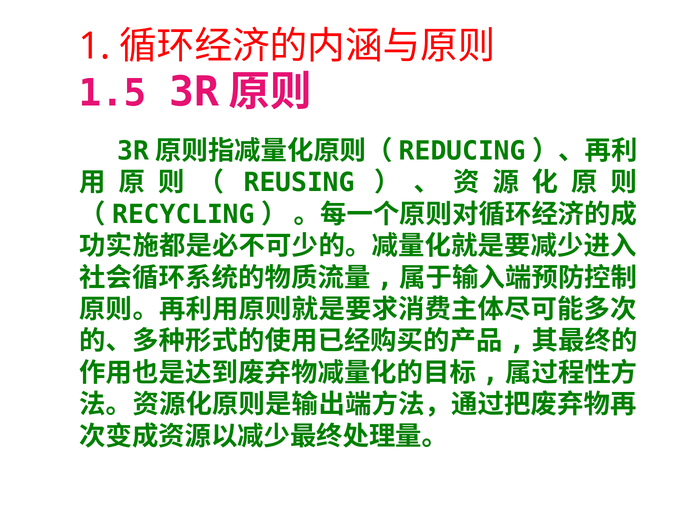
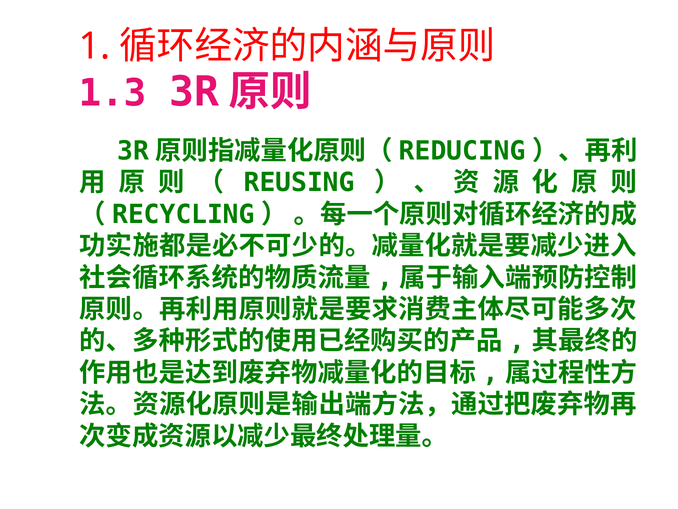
1.5: 1.5 -> 1.3 (113, 93)
